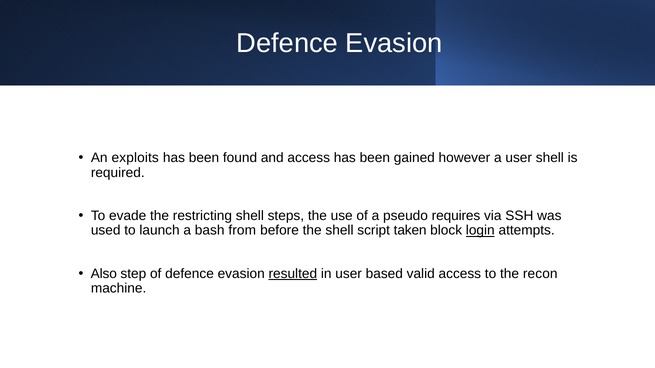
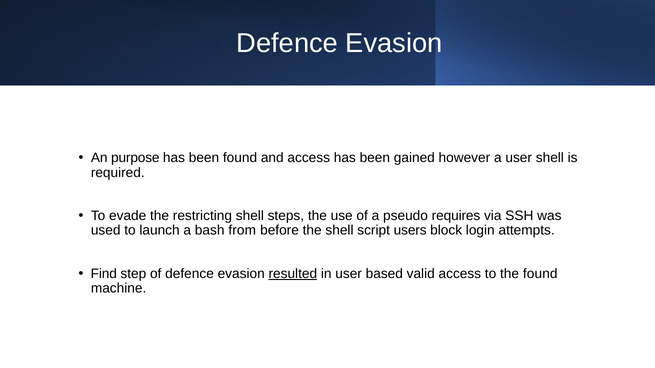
exploits: exploits -> purpose (135, 158)
taken: taken -> users (410, 231)
login underline: present -> none (480, 231)
Also: Also -> Find (104, 274)
the recon: recon -> found (540, 274)
